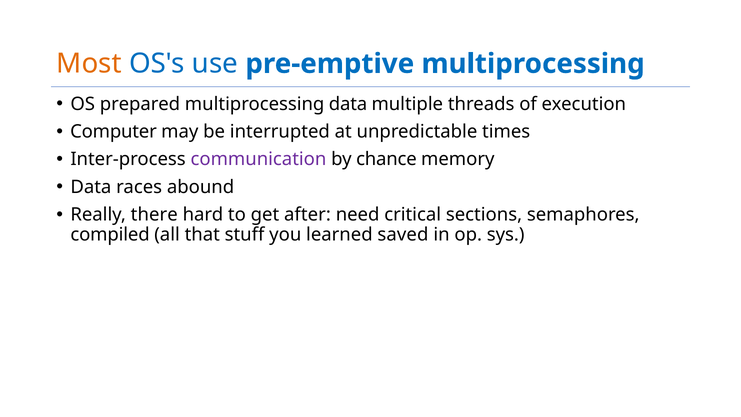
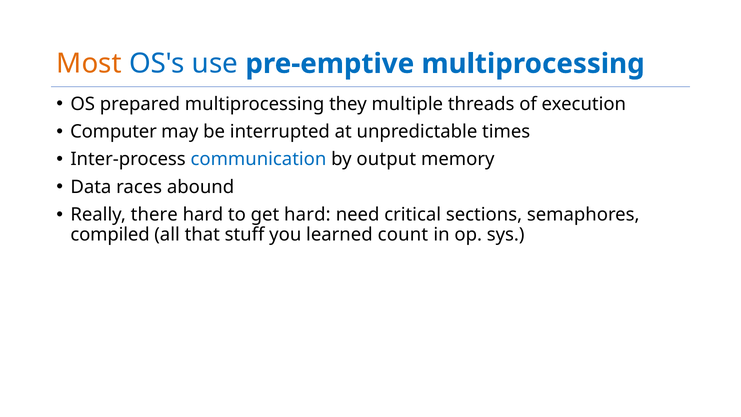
multiprocessing data: data -> they (348, 104)
communication colour: purple -> blue (258, 159)
chance: chance -> output (386, 159)
get after: after -> hard (307, 215)
saved: saved -> count (403, 235)
